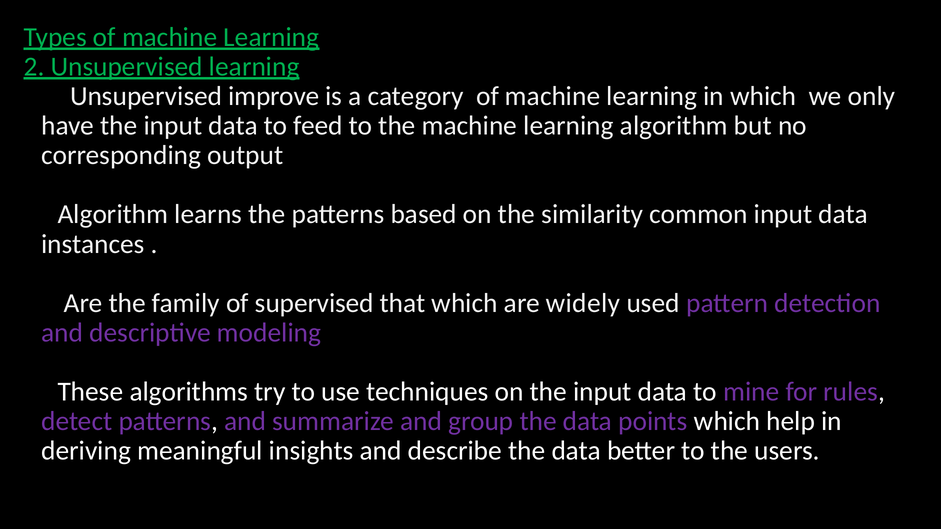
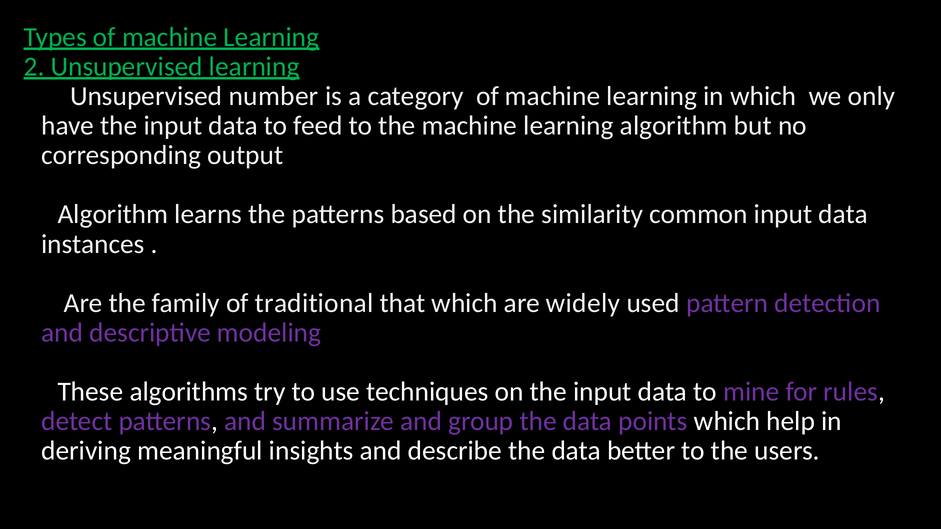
improve: improve -> number (274, 96)
supervised: supervised -> traditional (314, 303)
